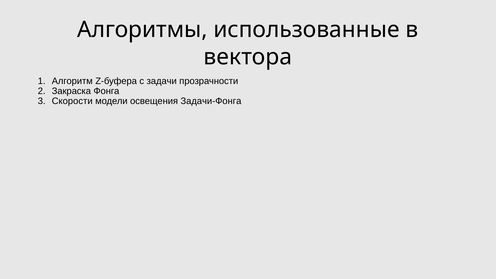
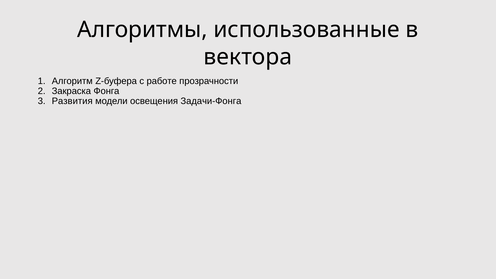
задачи: задачи -> работе (162, 81)
Скорости: Скорости -> Развития (72, 101)
